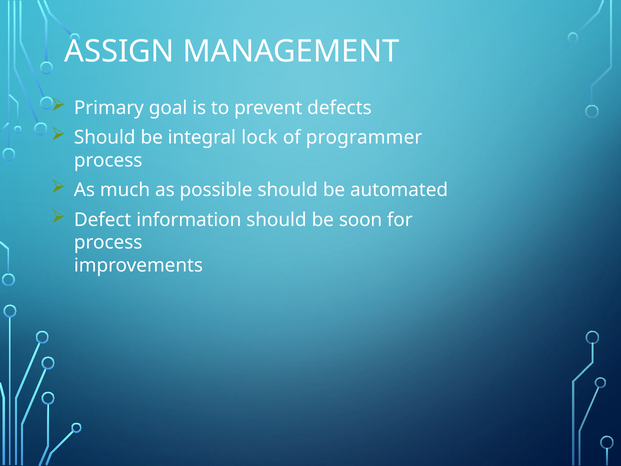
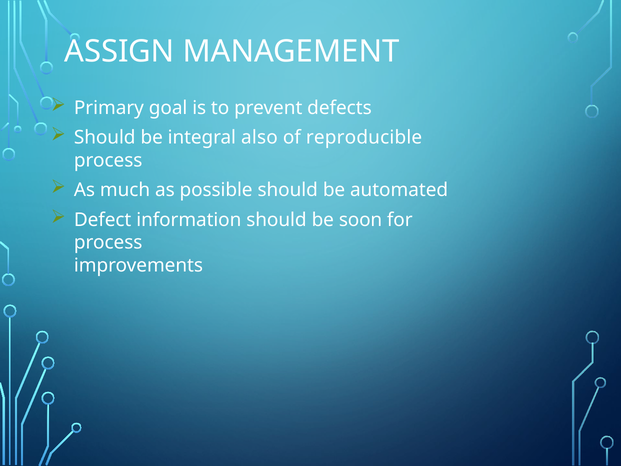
lock: lock -> also (259, 138)
programmer: programmer -> reproducible (364, 138)
